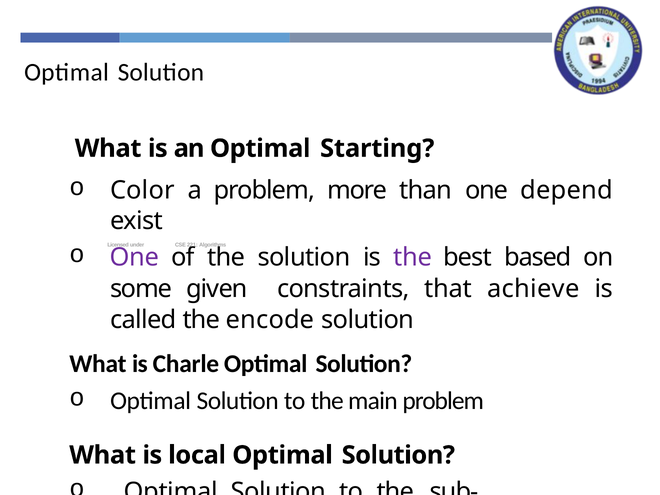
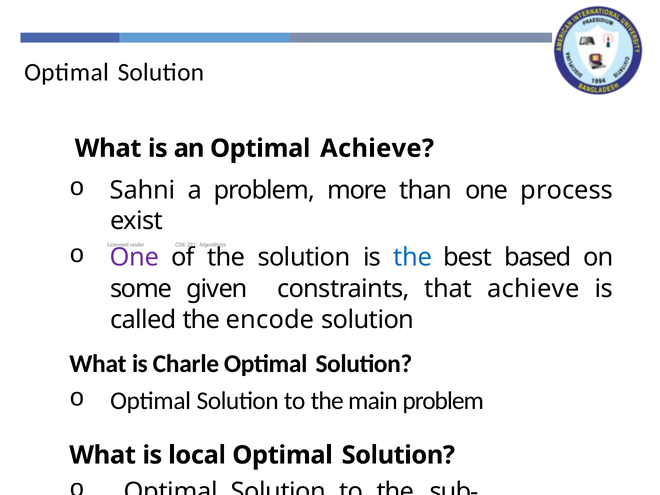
Optimal Starting: Starting -> Achieve (377, 148)
Color: Color -> Sahni (143, 190)
depend: depend -> process (567, 190)
the colour: purple -> blue (413, 258)
